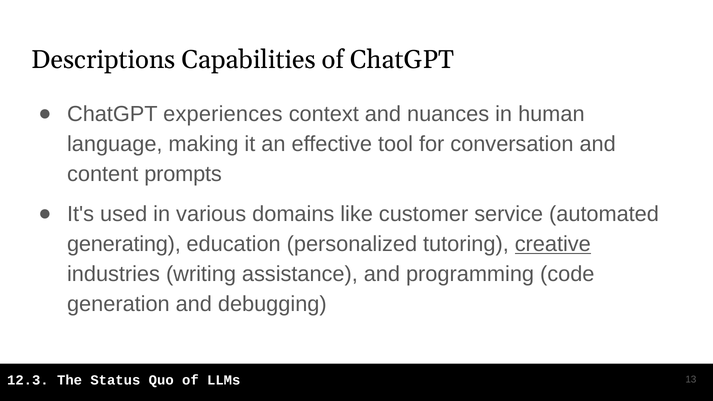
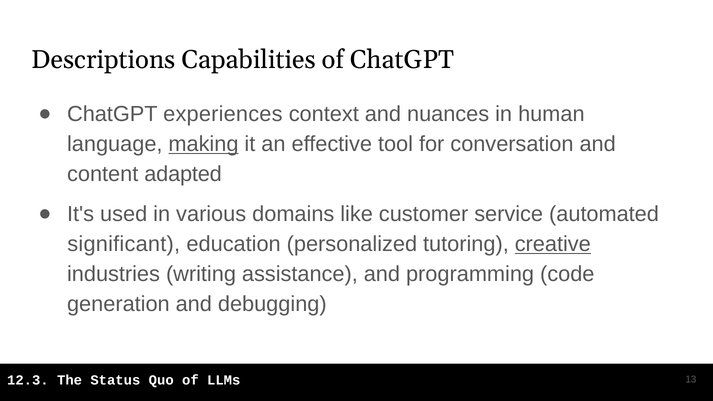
making underline: none -> present (203, 144)
prompts: prompts -> adapted (183, 174)
generating: generating -> significant (124, 244)
